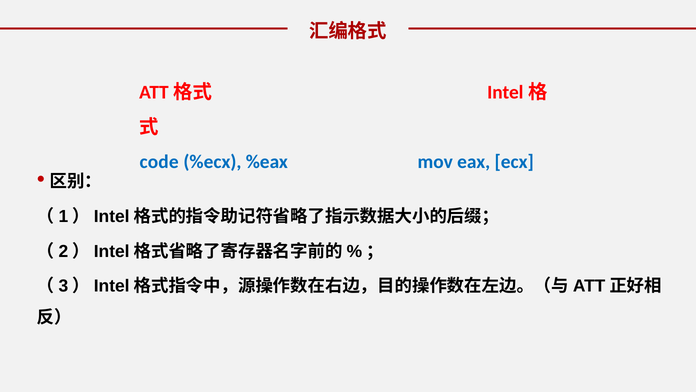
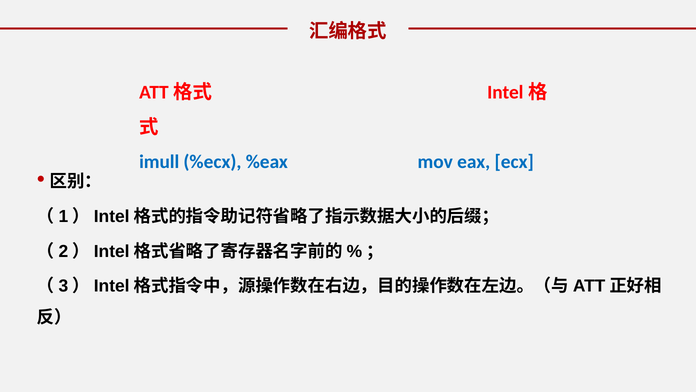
code: code -> imull (159, 162)
